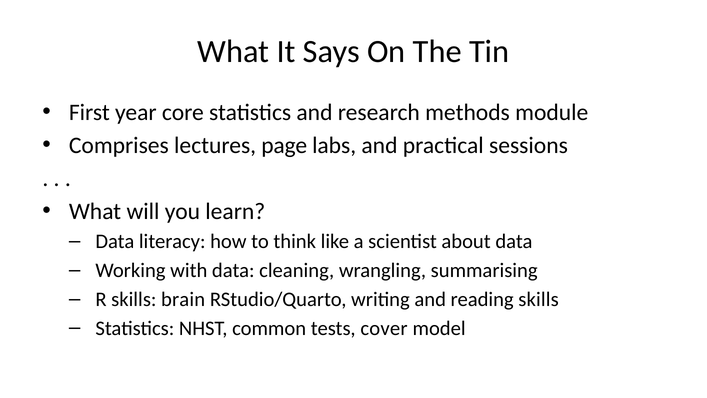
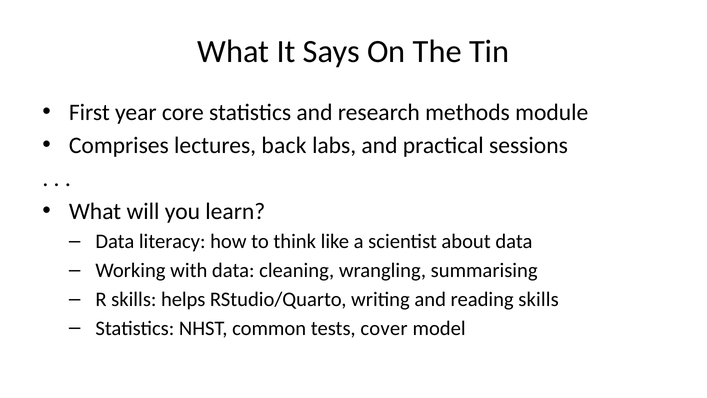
page: page -> back (284, 145)
brain: brain -> helps (183, 299)
